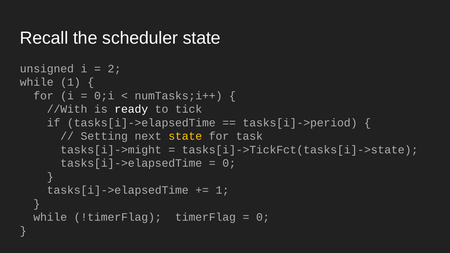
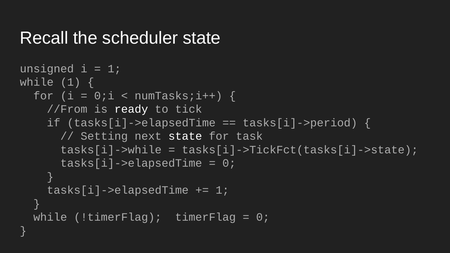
2: 2 -> 1 (114, 69)
//With: //With -> //From (67, 109)
state colour: yellow -> white (185, 136)
tasks[i]->might: tasks[i]->might -> tasks[i]->while (111, 150)
